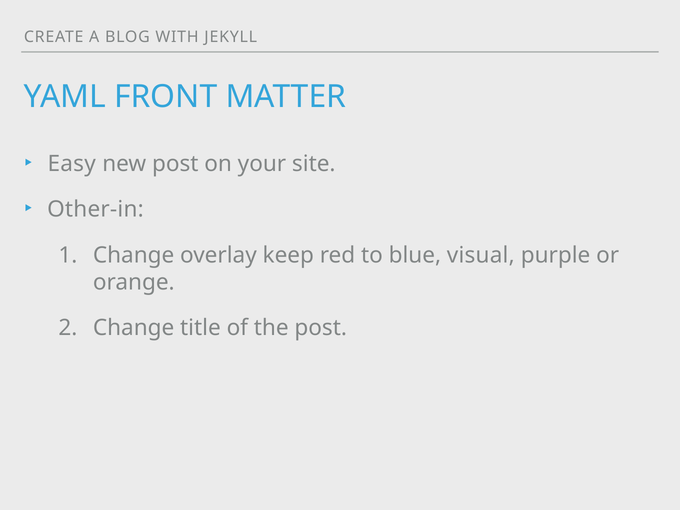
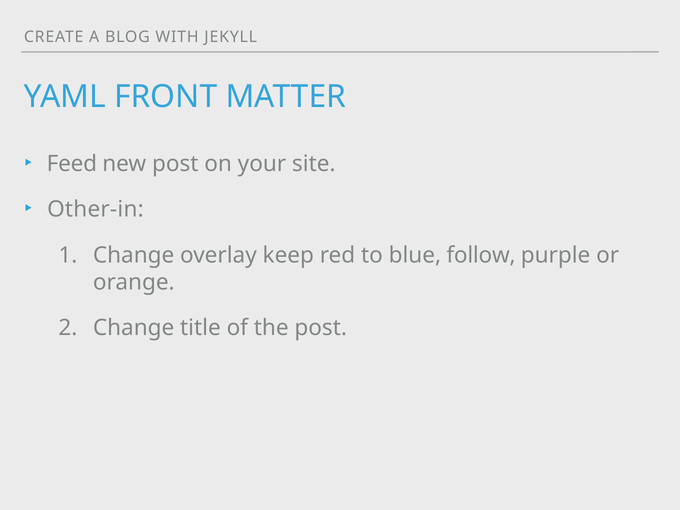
Easy: Easy -> Feed (72, 164)
visual: visual -> follow (481, 255)
